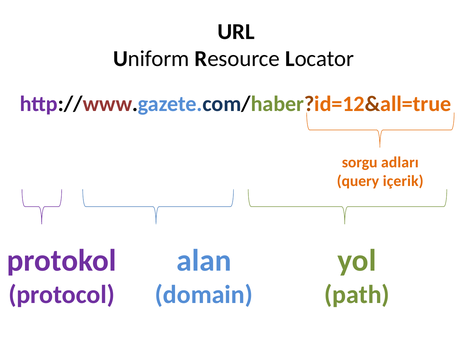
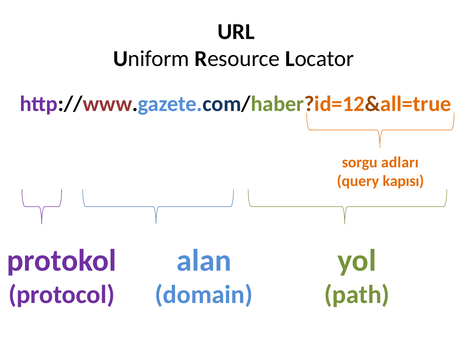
içerik: içerik -> kapısı (403, 181)
